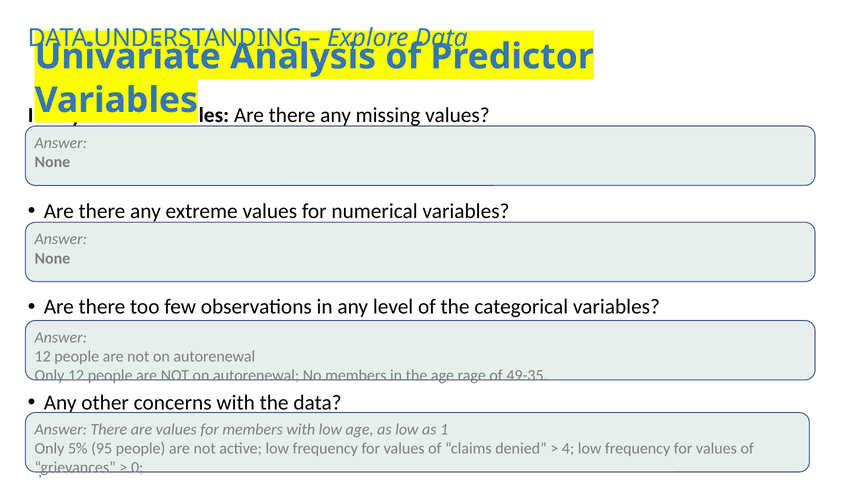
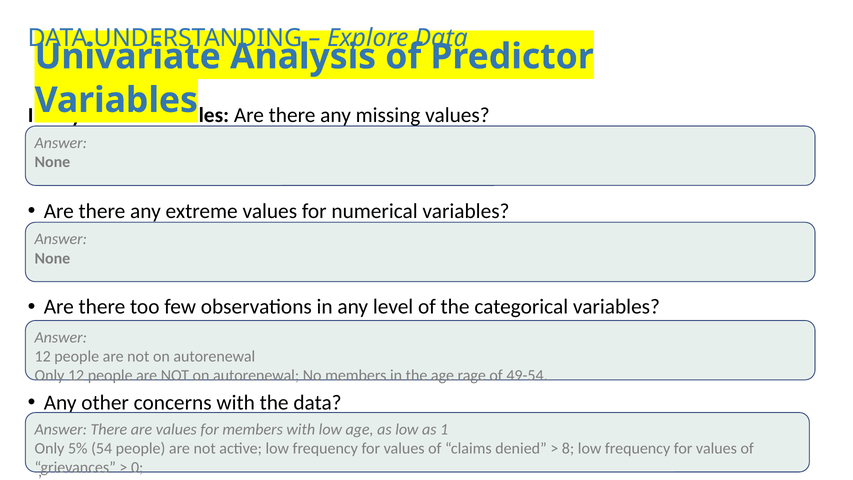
49-35: 49-35 -> 49-54 (527, 375)
95: 95 -> 54 (102, 448)
4: 4 -> 8 (568, 448)
